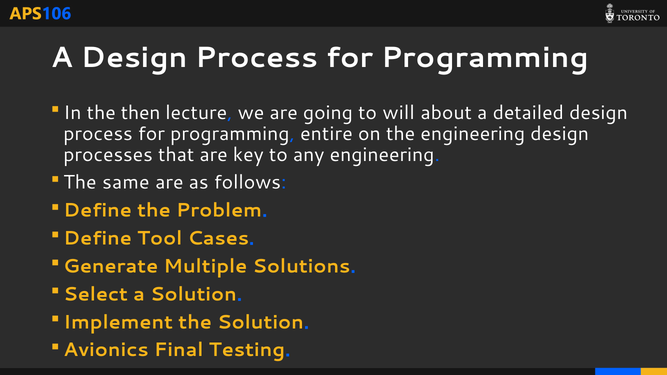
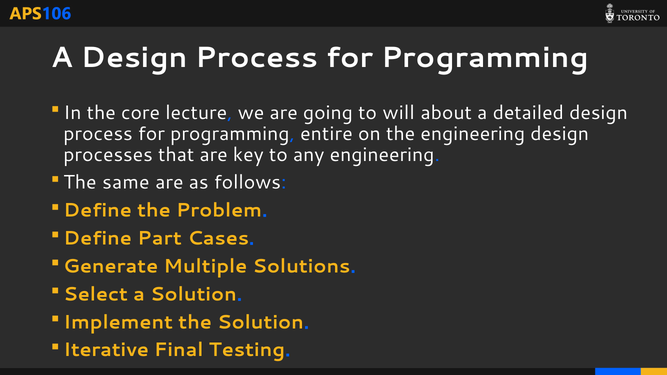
then: then -> core (141, 113)
Tool: Tool -> Part (160, 238)
Avionics: Avionics -> Iterative (106, 350)
